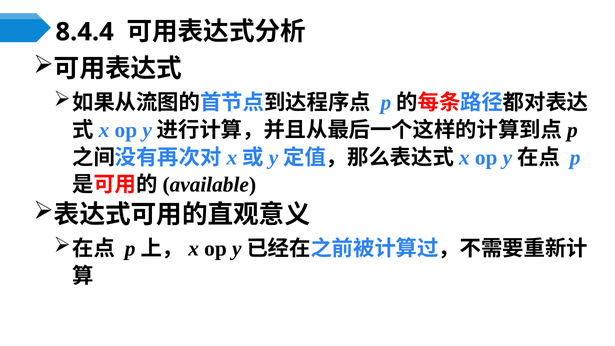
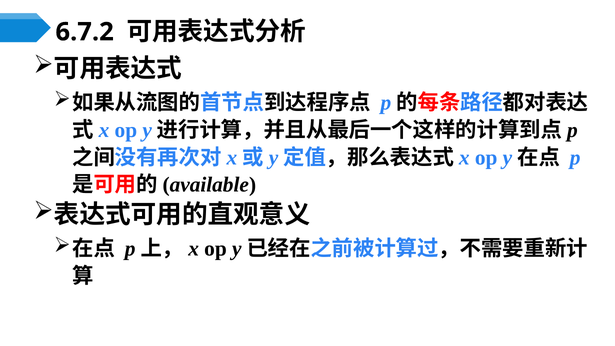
8.4.4: 8.4.4 -> 6.7.2 (85, 32)
